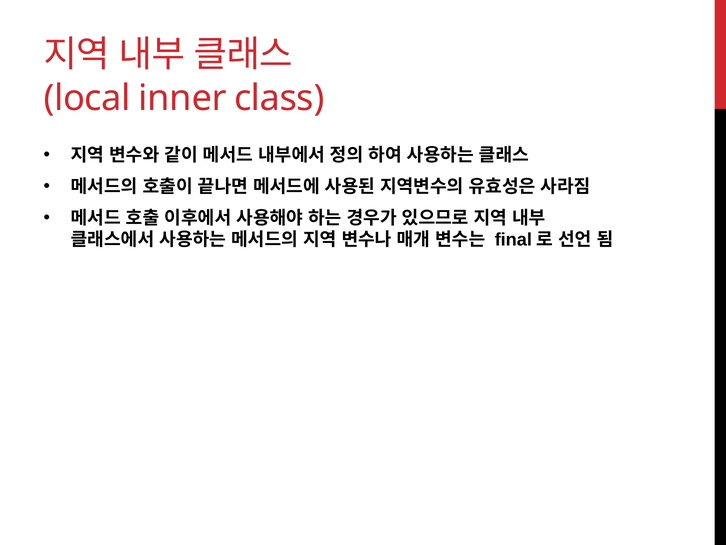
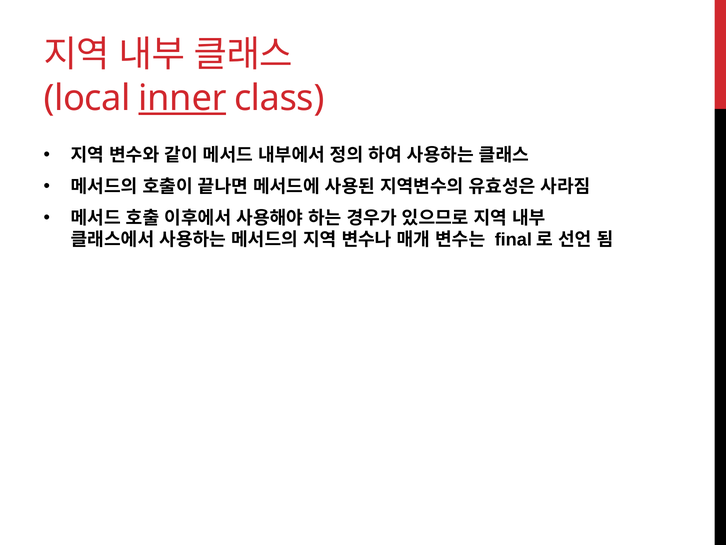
inner underline: none -> present (183, 98)
